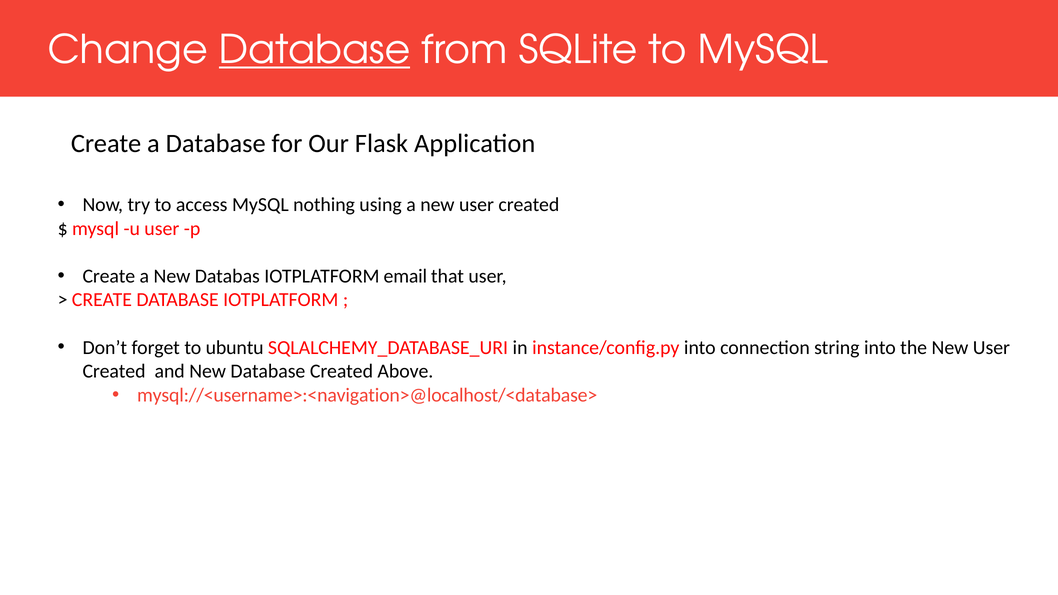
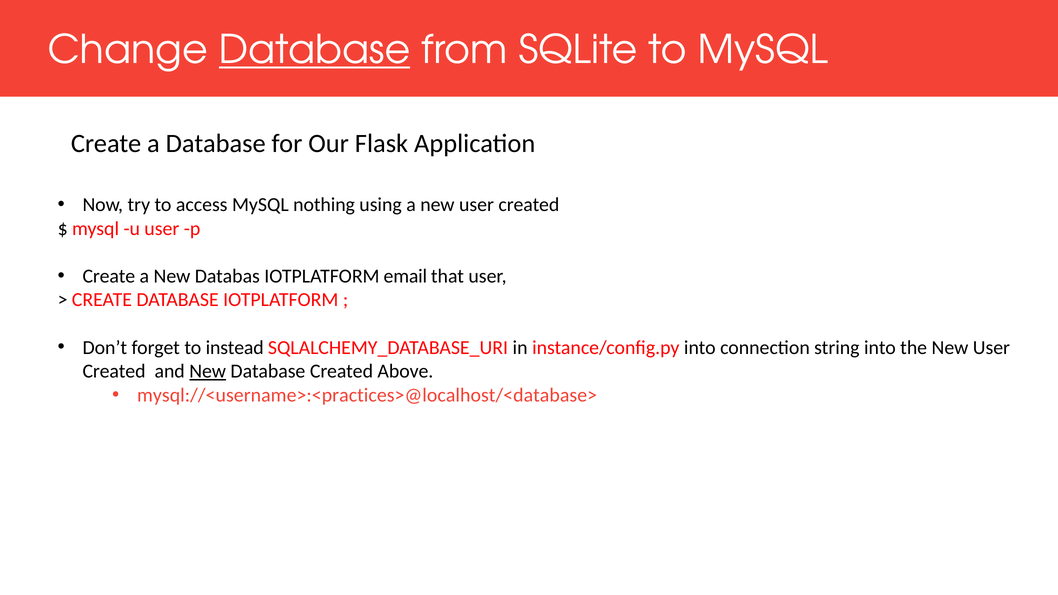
ubuntu: ubuntu -> instead (235, 348)
New underline: none -> present (208, 371)
mysql://<username>:<navigation>@localhost/<database>: mysql://<username>:<navigation>@localhost/<database> -> mysql://<username>:<practices>@localhost/<database> (367, 395)
